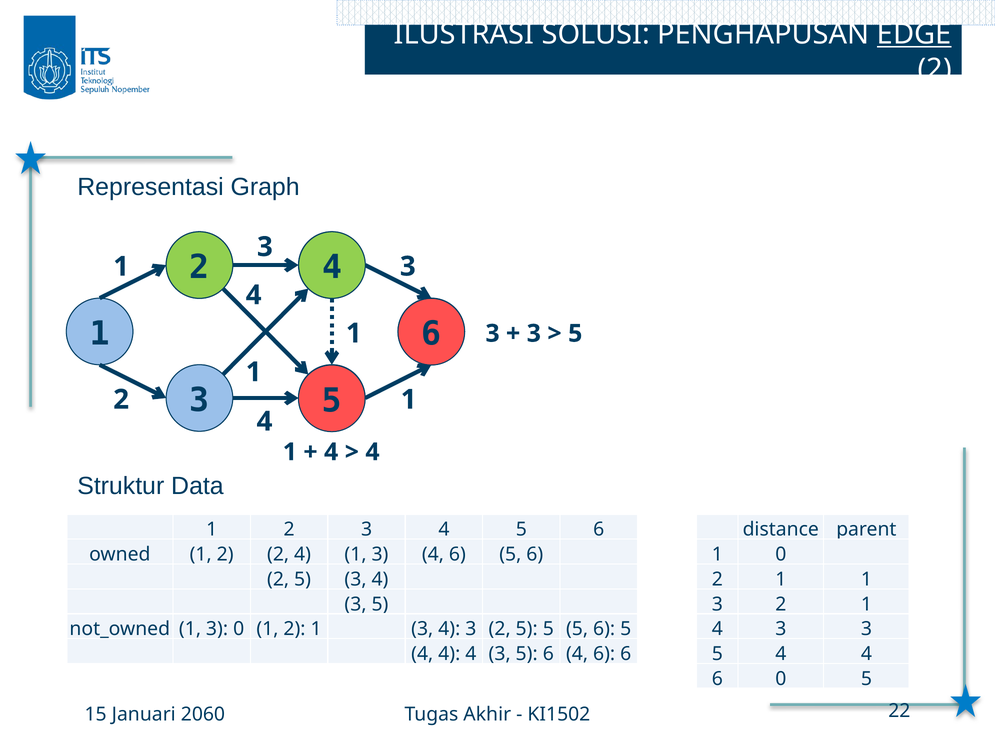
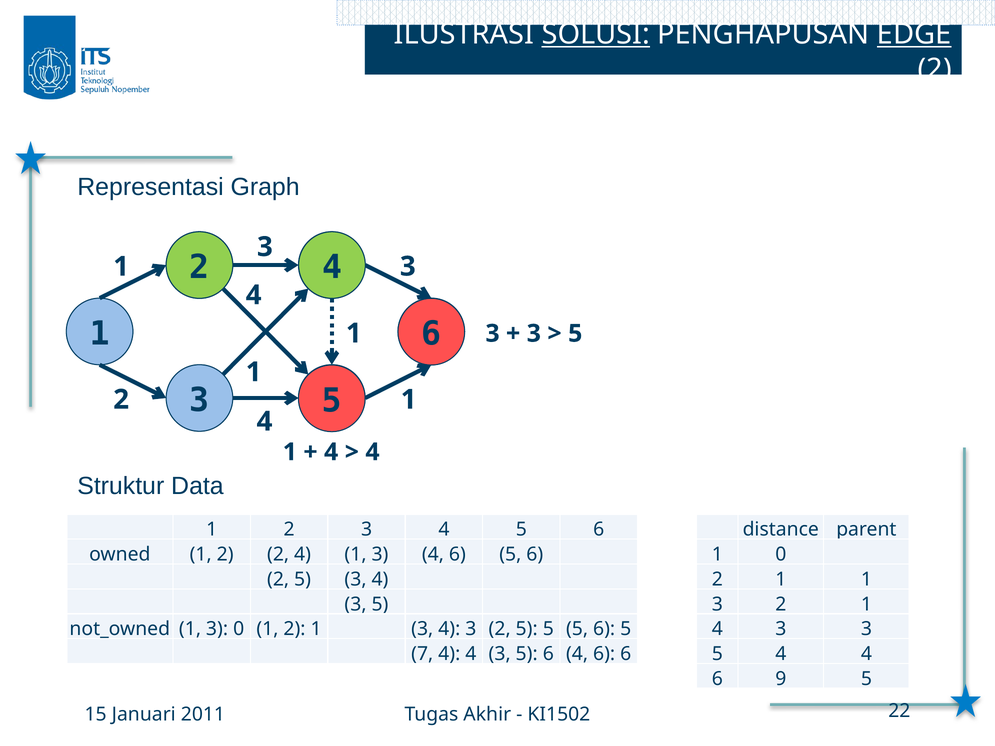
SOLUSI underline: none -> present (596, 34)
4: 4 -> 7 (422, 654)
6 0: 0 -> 9 (781, 679)
2060: 2060 -> 2011 (203, 714)
